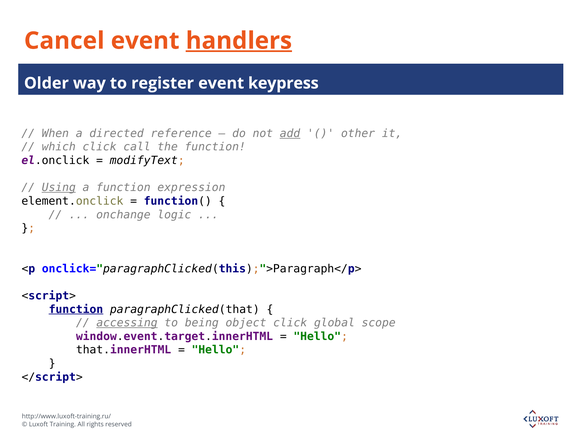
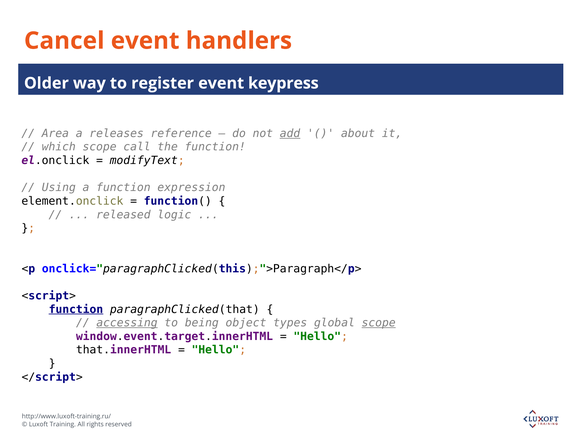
handlers underline: present -> none (239, 41)
When: When -> Area (55, 133)
directed: directed -> releases (117, 133)
other: other -> about (358, 133)
which click: click -> scope (100, 147)
Using underline: present -> none (59, 188)
onchange: onchange -> released (123, 215)
object click: click -> types (290, 323)
scope underline: none -> present (379, 323)
